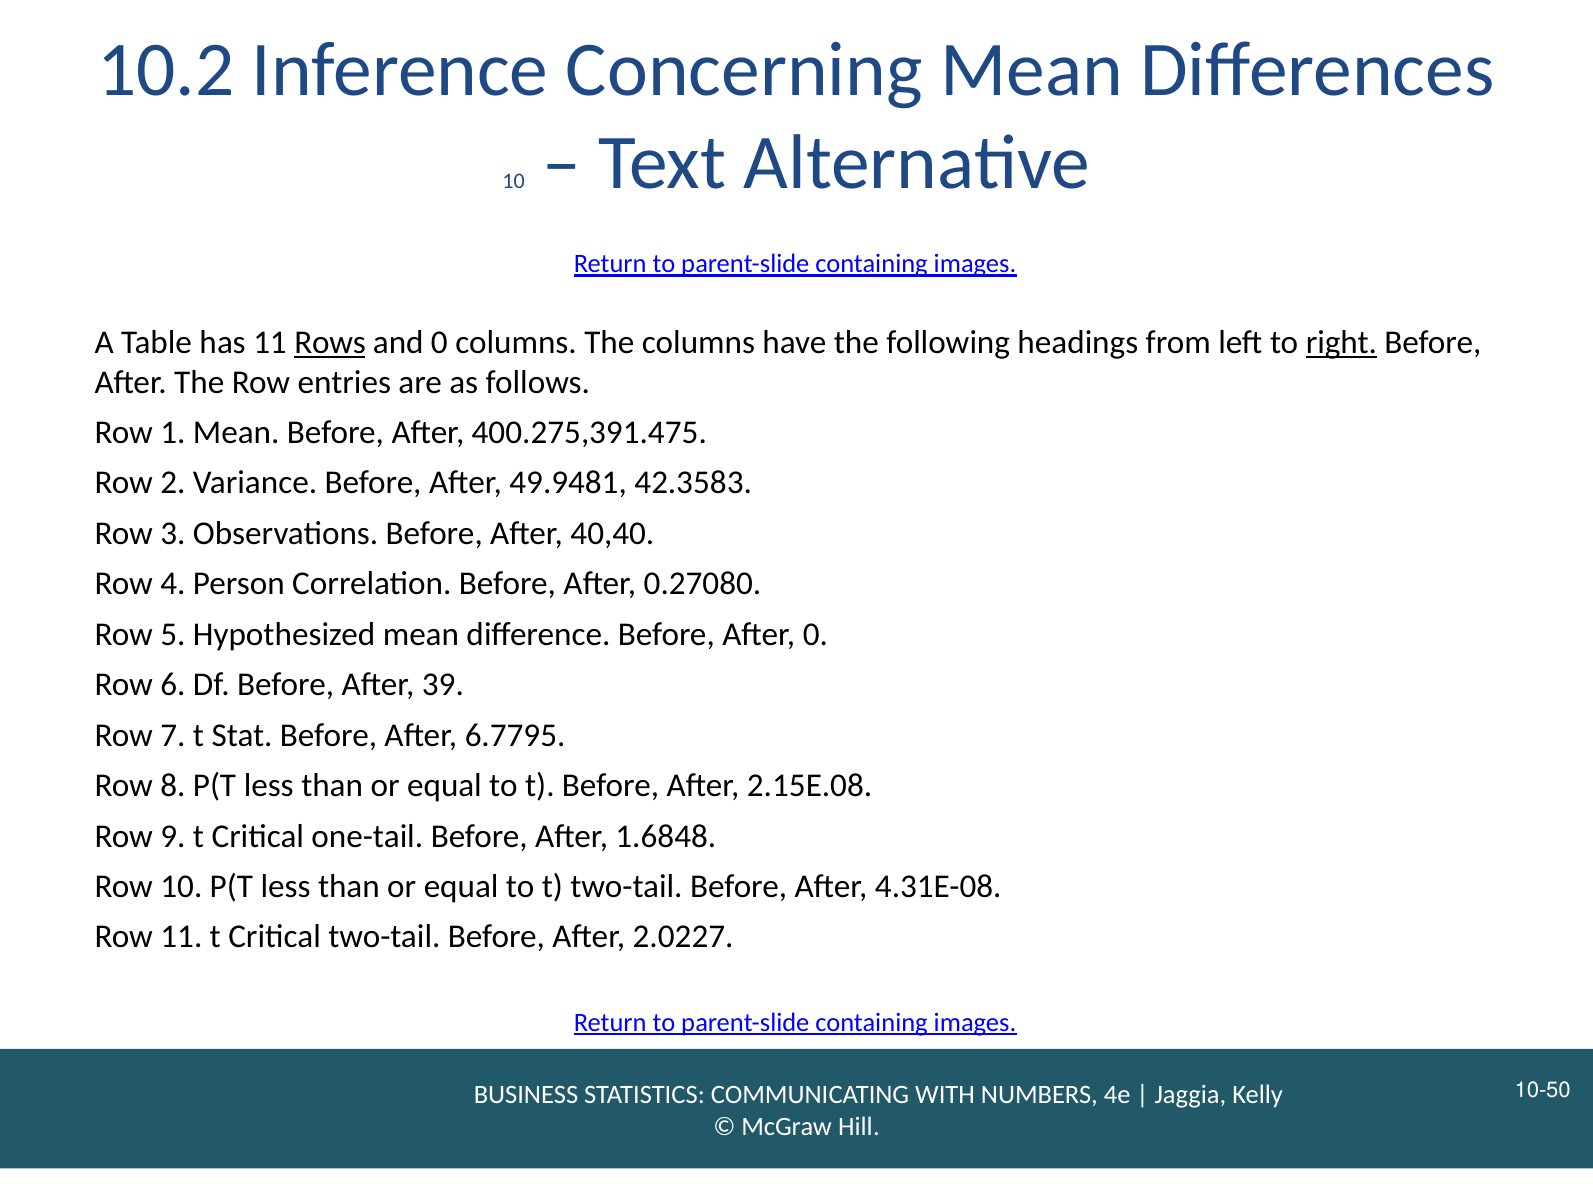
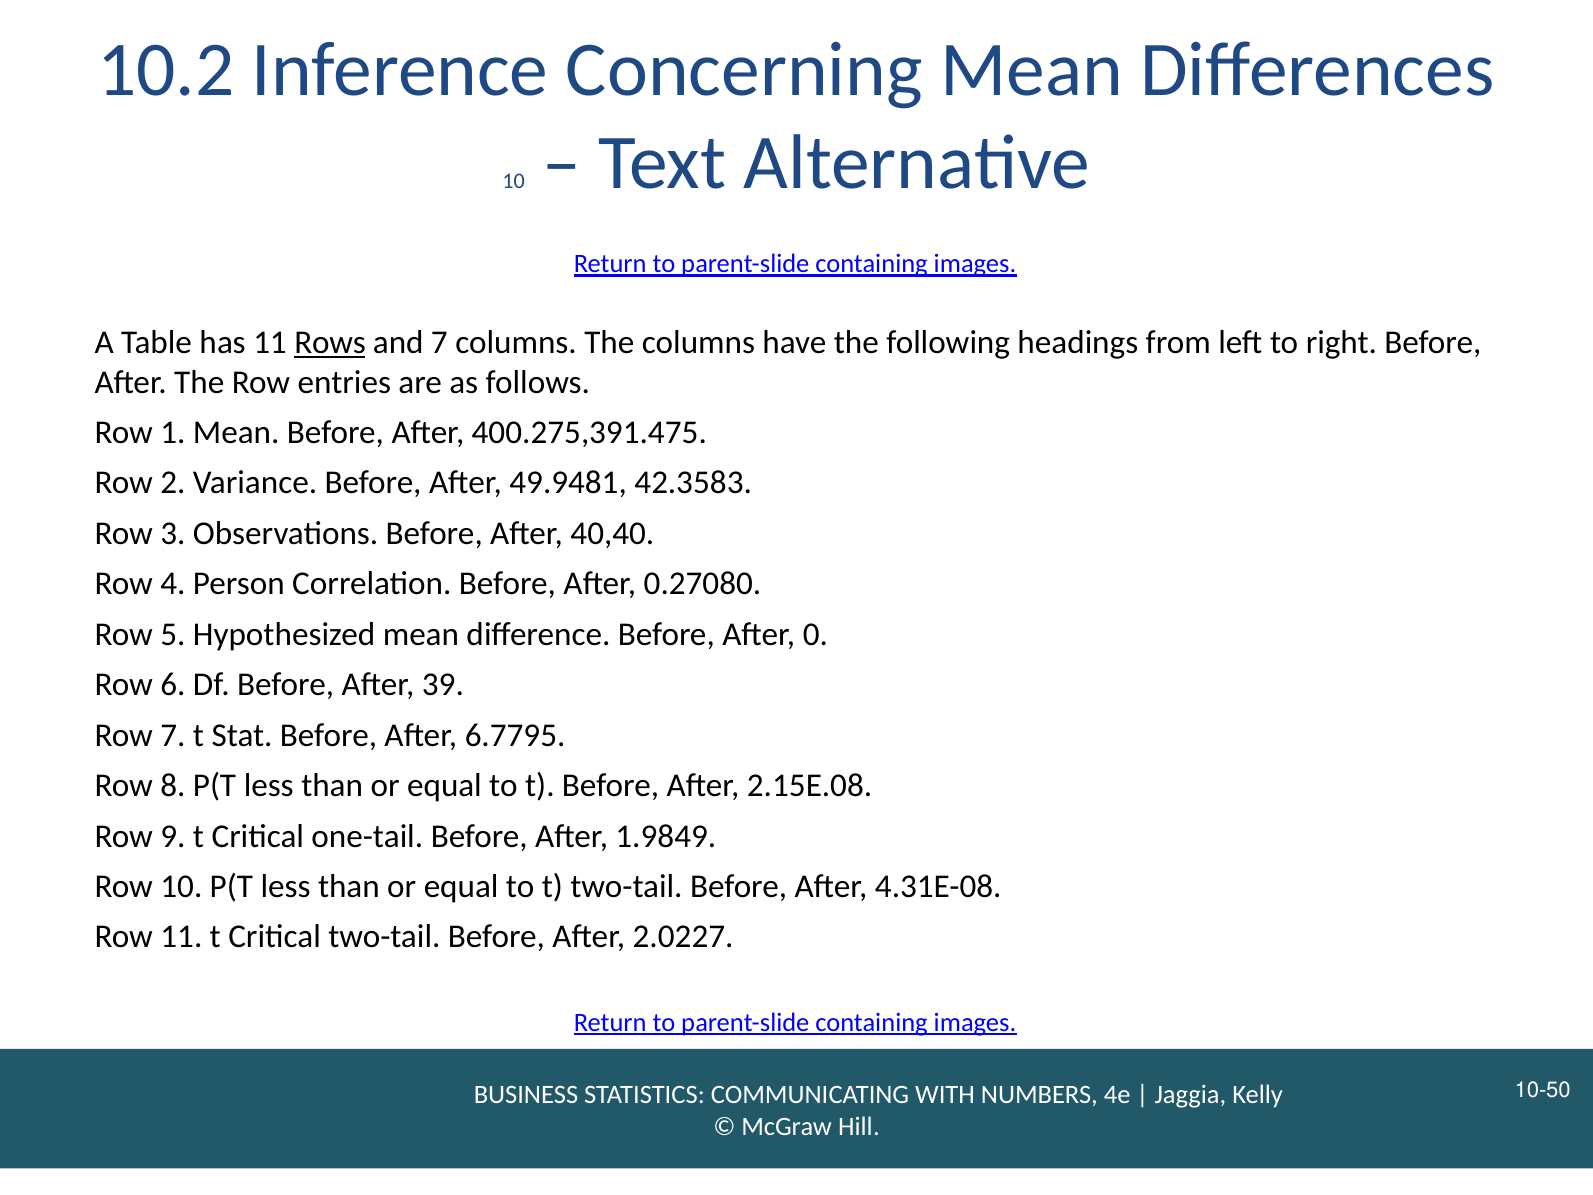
and 0: 0 -> 7 (439, 342)
right underline: present -> none (1341, 342)
1.6848: 1.6848 -> 1.9849 (666, 836)
